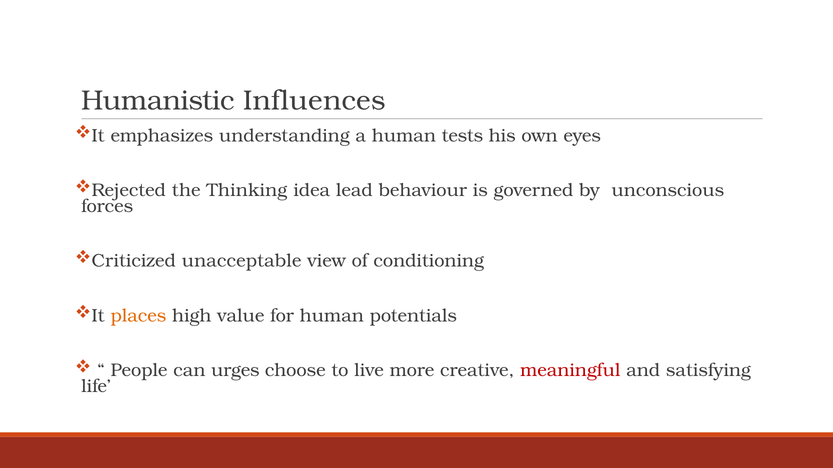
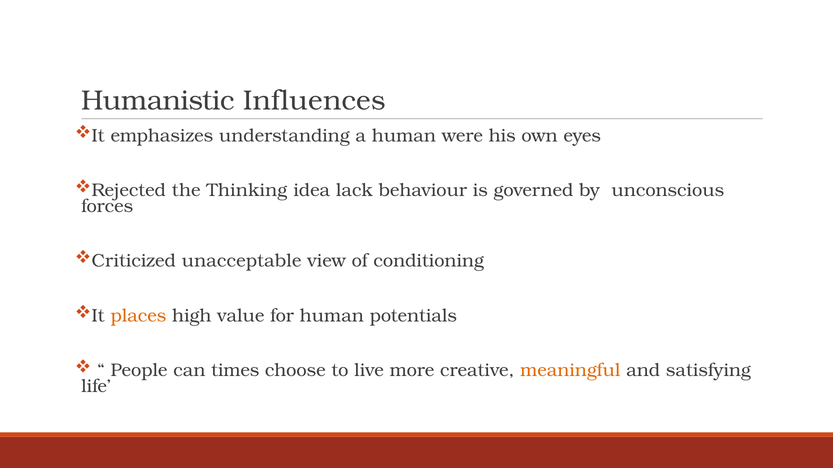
tests: tests -> were (462, 136)
lead: lead -> lack (354, 191)
urges: urges -> times (235, 371)
meaningful colour: red -> orange (570, 371)
